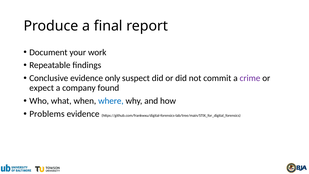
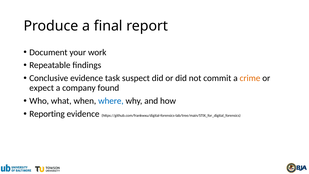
only: only -> task (113, 78)
crime colour: purple -> orange (250, 78)
Problems: Problems -> Reporting (47, 114)
